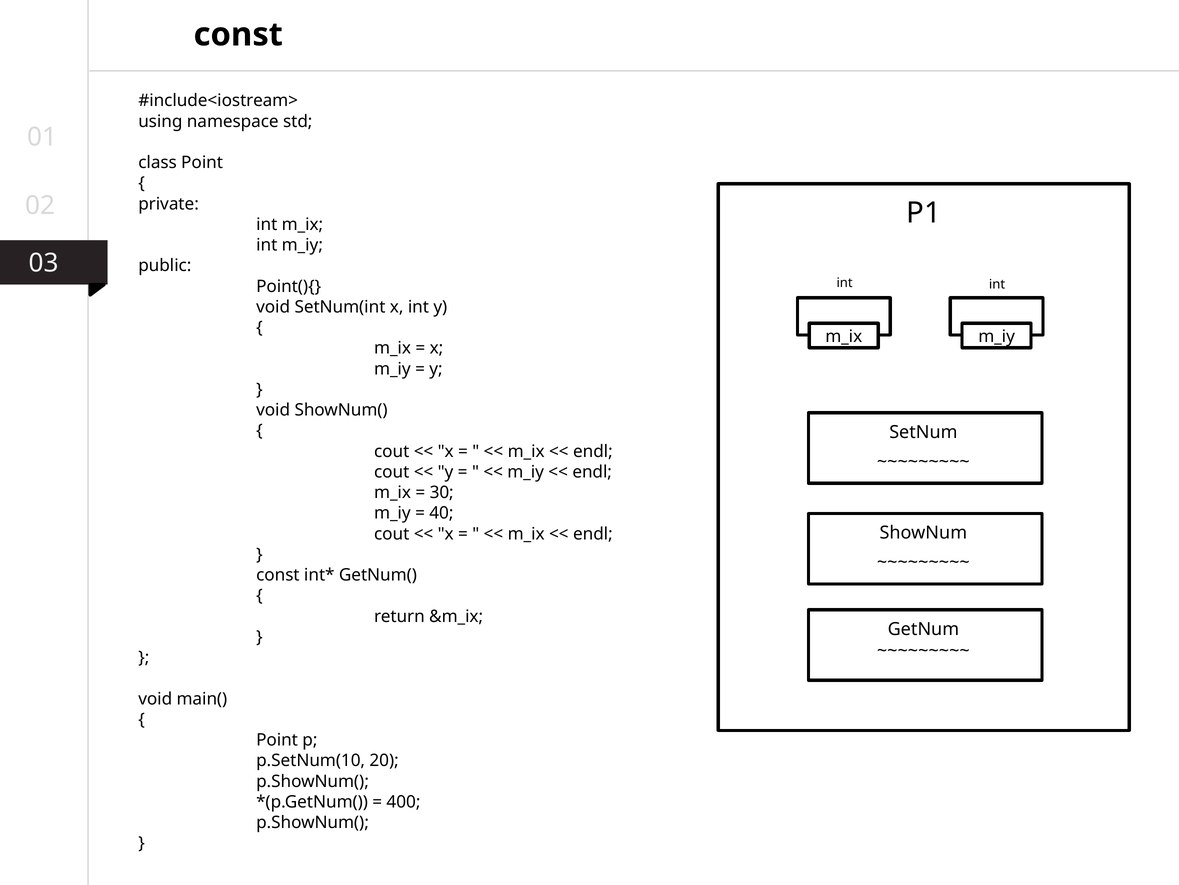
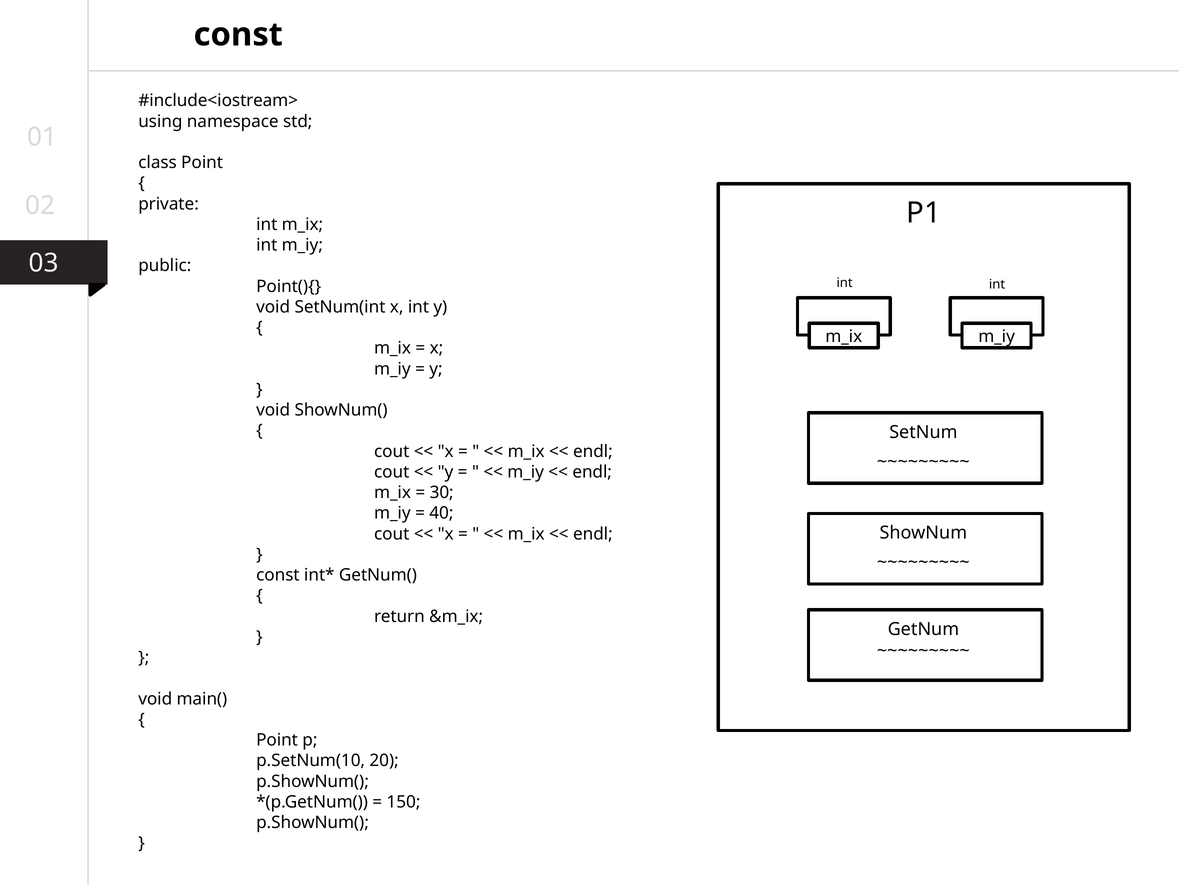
400: 400 -> 150 (404, 801)
